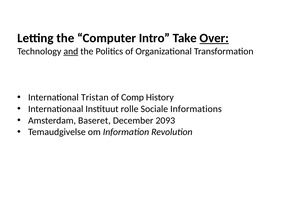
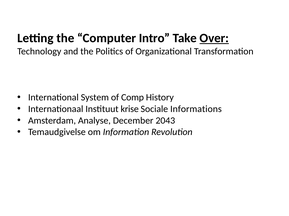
and underline: present -> none (71, 52)
Tristan: Tristan -> System (95, 98)
rolle: rolle -> krise (130, 109)
Baseret: Baseret -> Analyse (94, 121)
2093: 2093 -> 2043 (165, 121)
